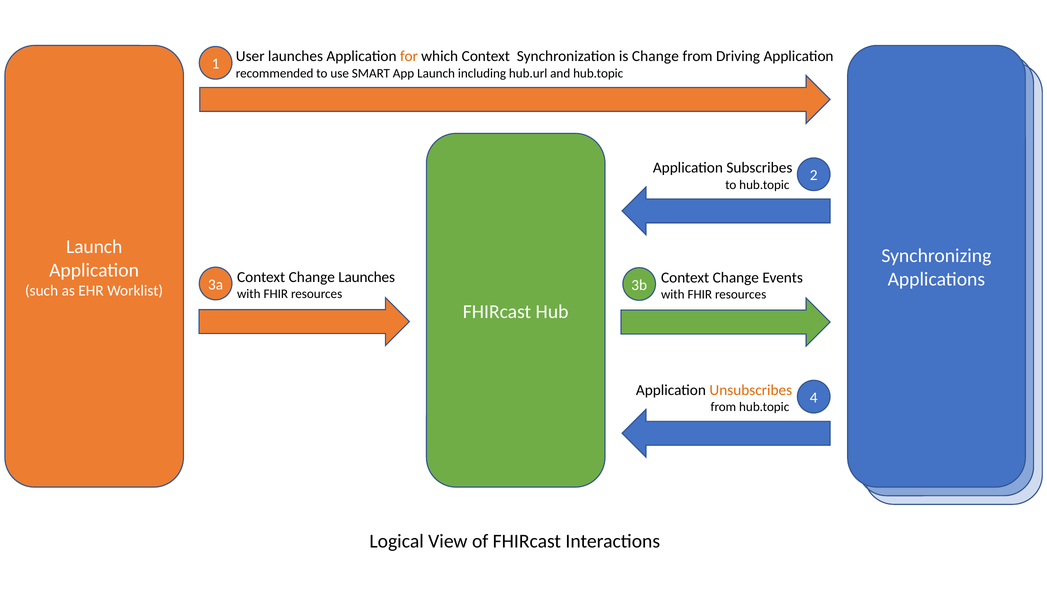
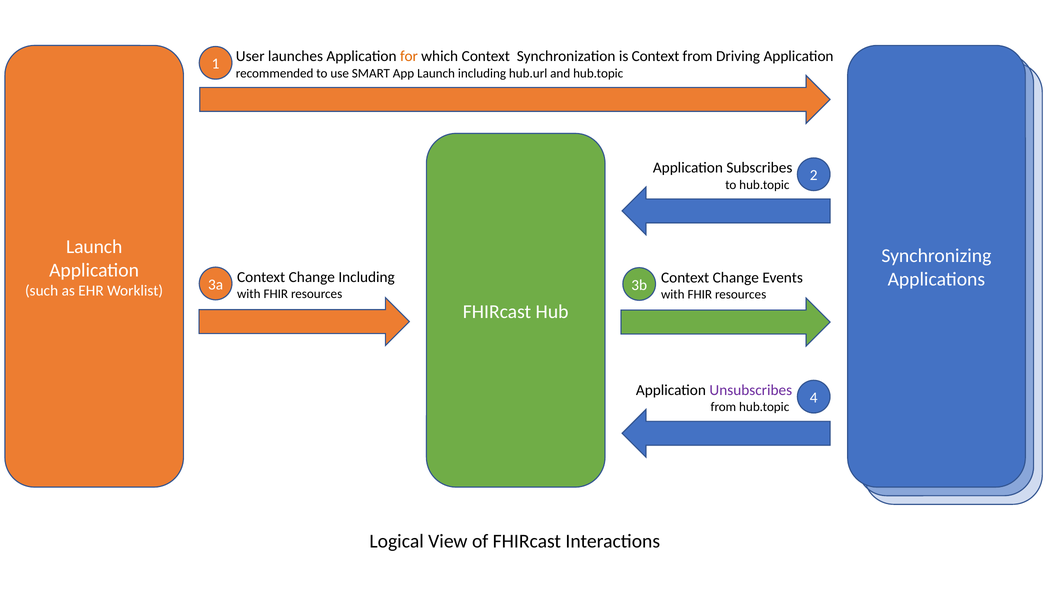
is Change: Change -> Context (656, 56)
Change Launches: Launches -> Including (367, 277)
Unsubscribes colour: orange -> purple (751, 390)
